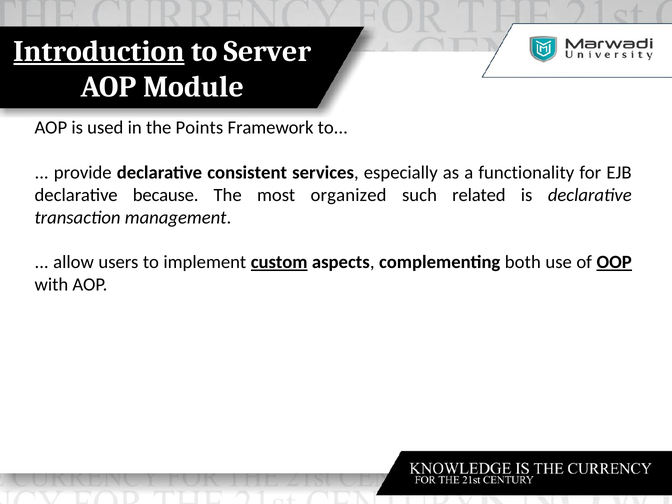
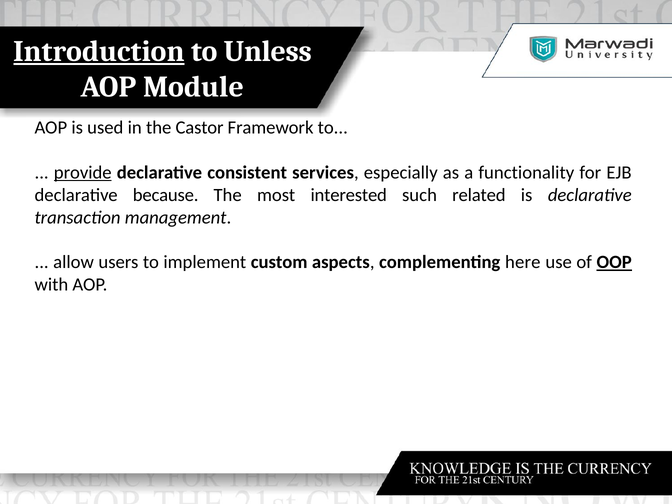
Server: Server -> Unless (268, 51)
Points: Points -> Castor (200, 128)
provide underline: none -> present (83, 173)
organized: organized -> interested (349, 195)
custom underline: present -> none (279, 262)
both: both -> here (523, 262)
